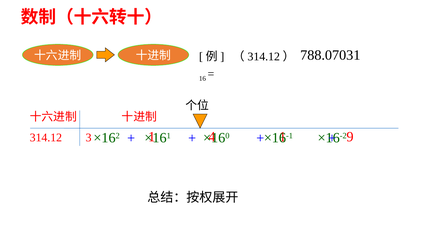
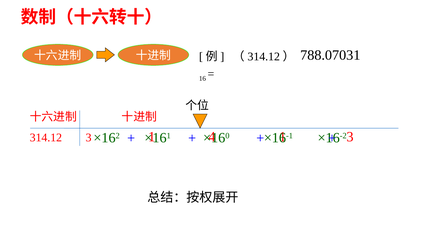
9: 9 -> 3 (350, 137)
